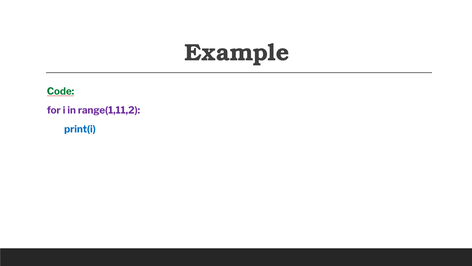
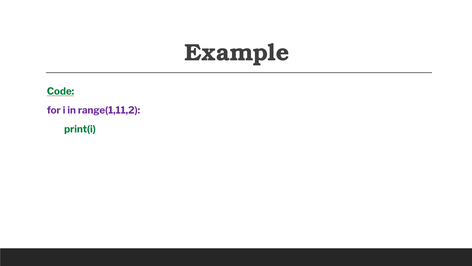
print(i colour: blue -> green (80, 129)
